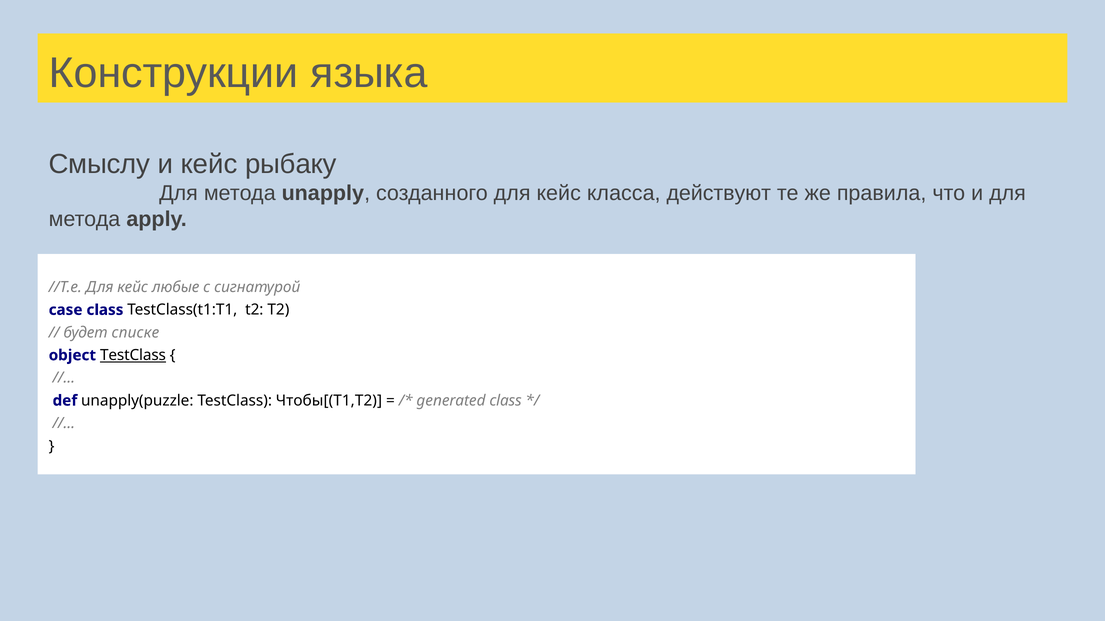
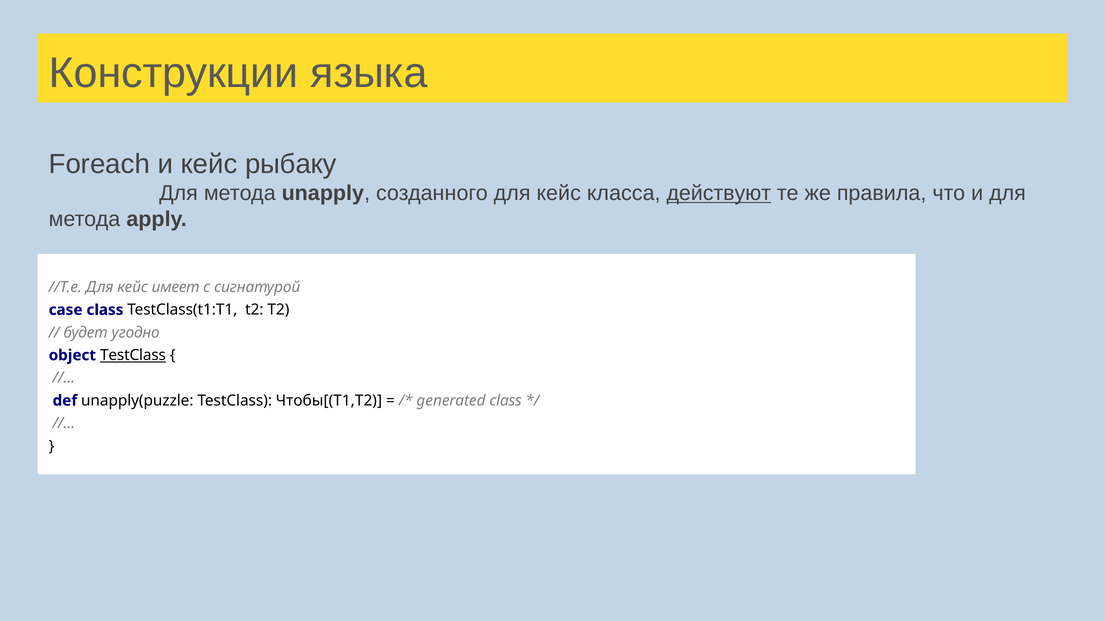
Смыслу: Смыслу -> Foreach (99, 164)
действуют underline: none -> present (719, 193)
любые: любые -> имеет (176, 287)
списке: списке -> угодно (136, 333)
